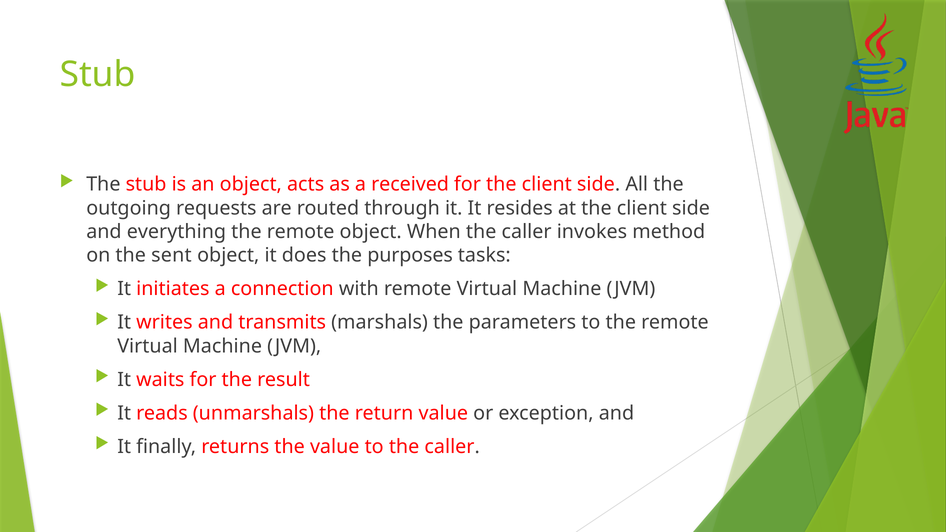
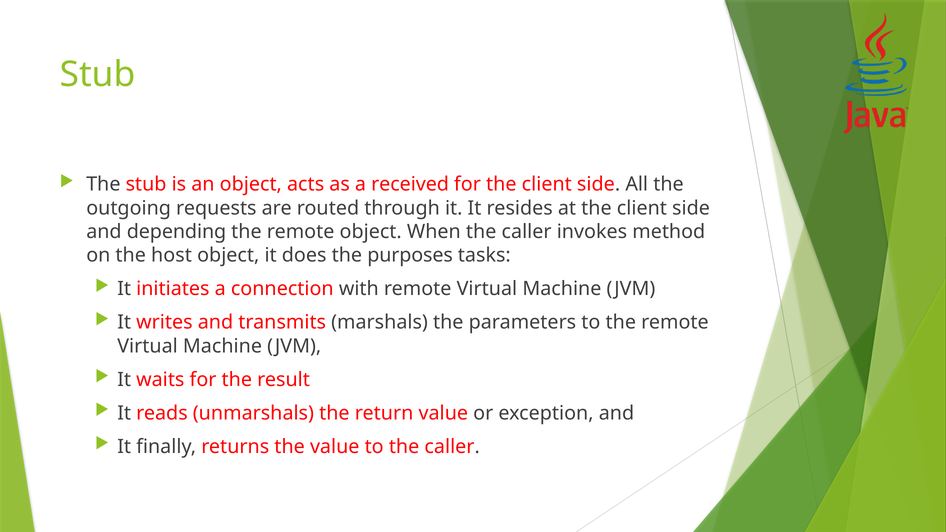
everything: everything -> depending (177, 232)
sent: sent -> host (172, 255)
